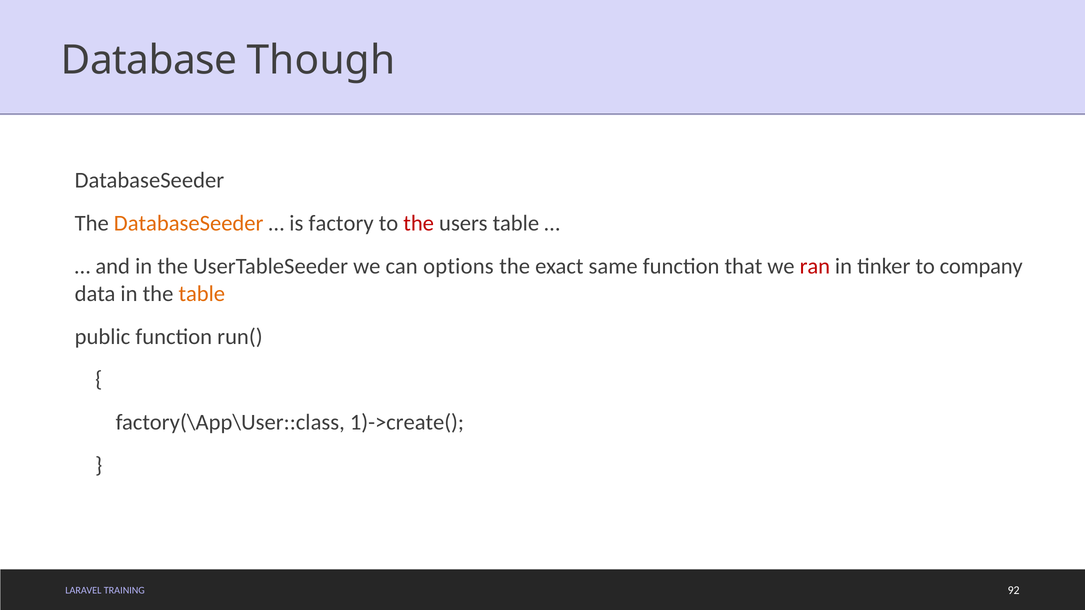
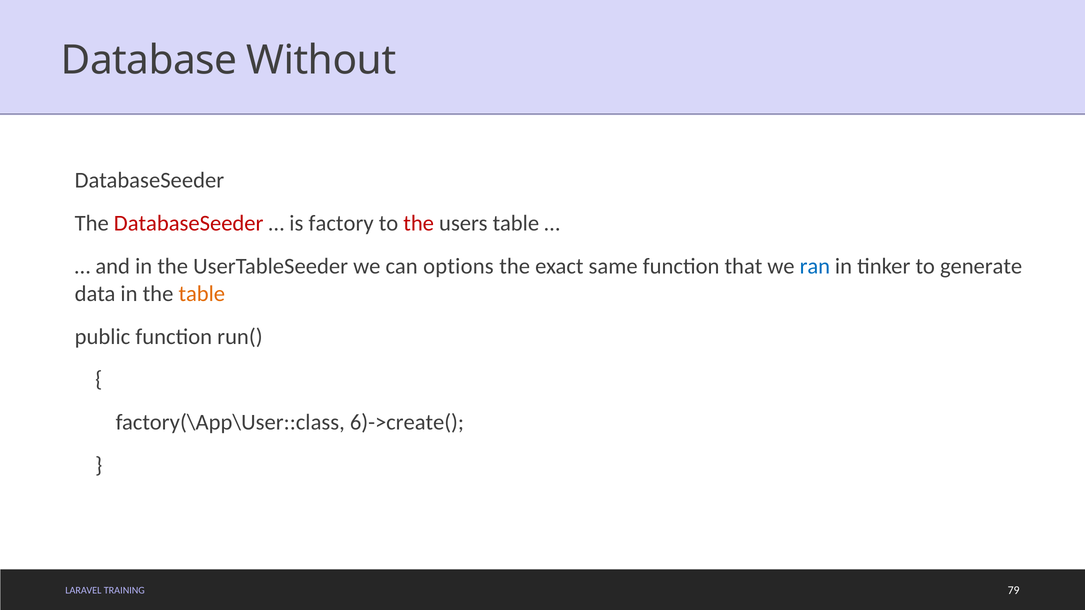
Though: Though -> Without (321, 60)
DatabaseSeeder colour: orange -> red (189, 224)
ran colour: red -> blue (815, 267)
company: company -> generate (981, 267)
1)->create(: 1)->create( -> 6)->create( (407, 423)
92: 92 -> 79 (1014, 591)
